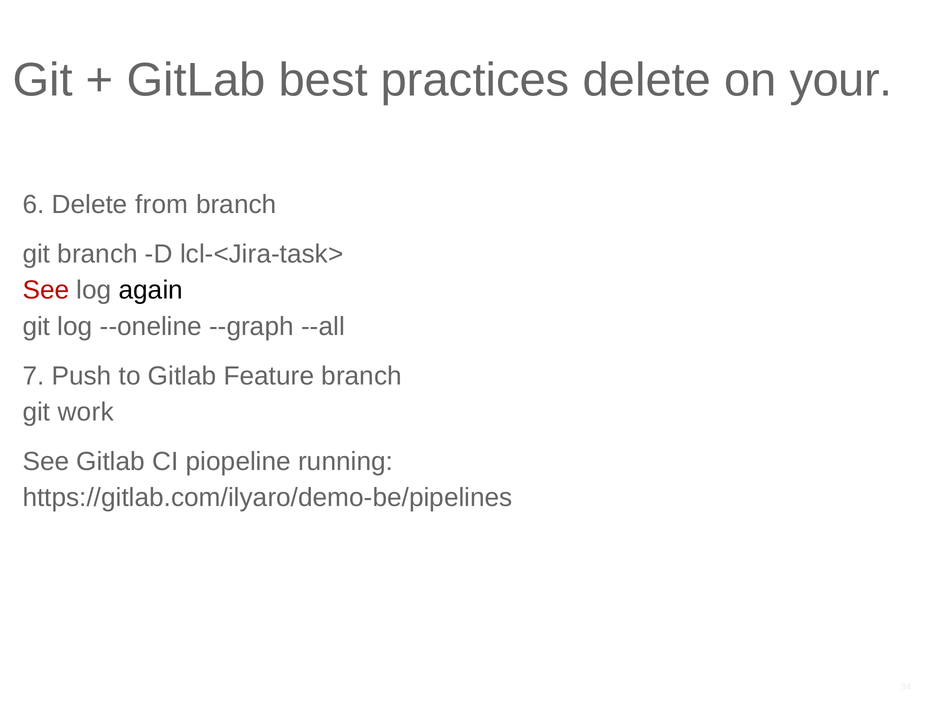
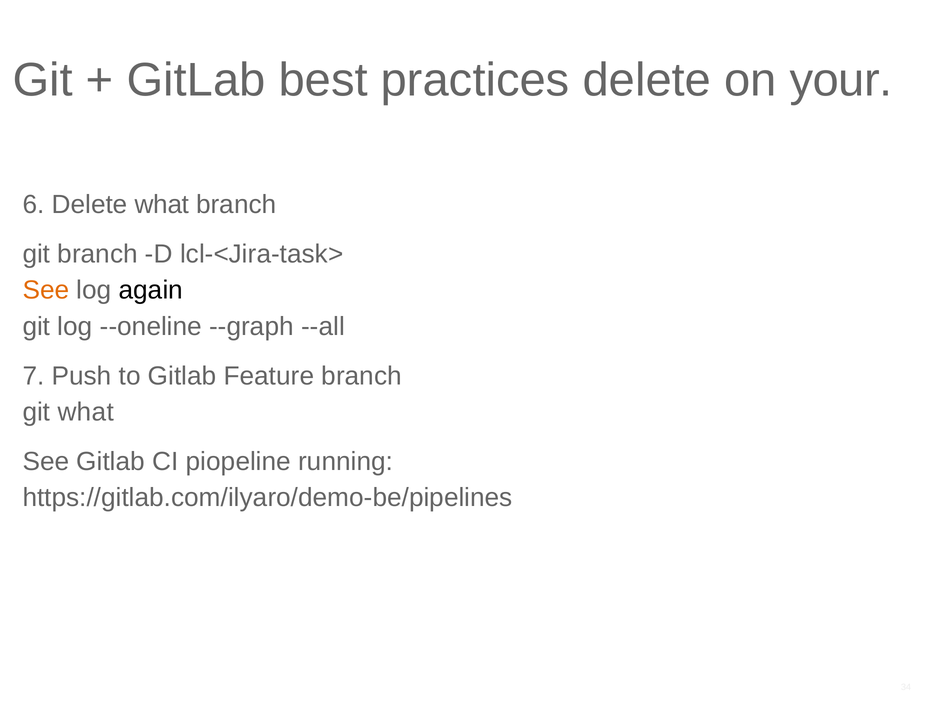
Delete from: from -> what (162, 205)
See colour: red -> orange (46, 290)
git work: work -> what (86, 412)
